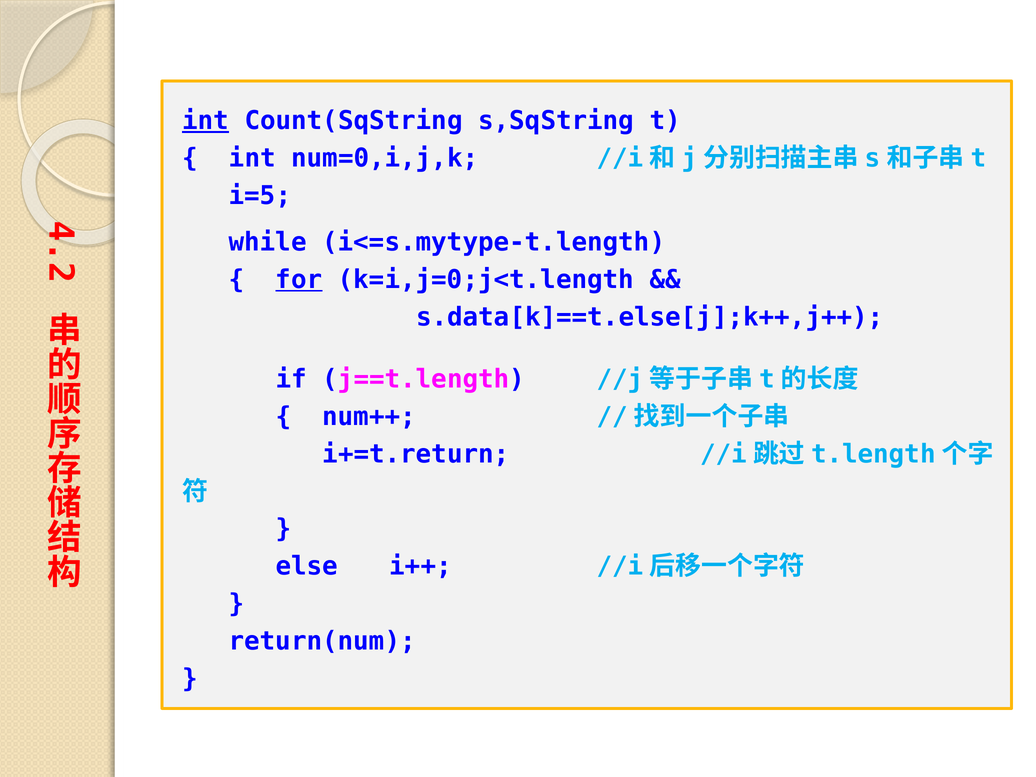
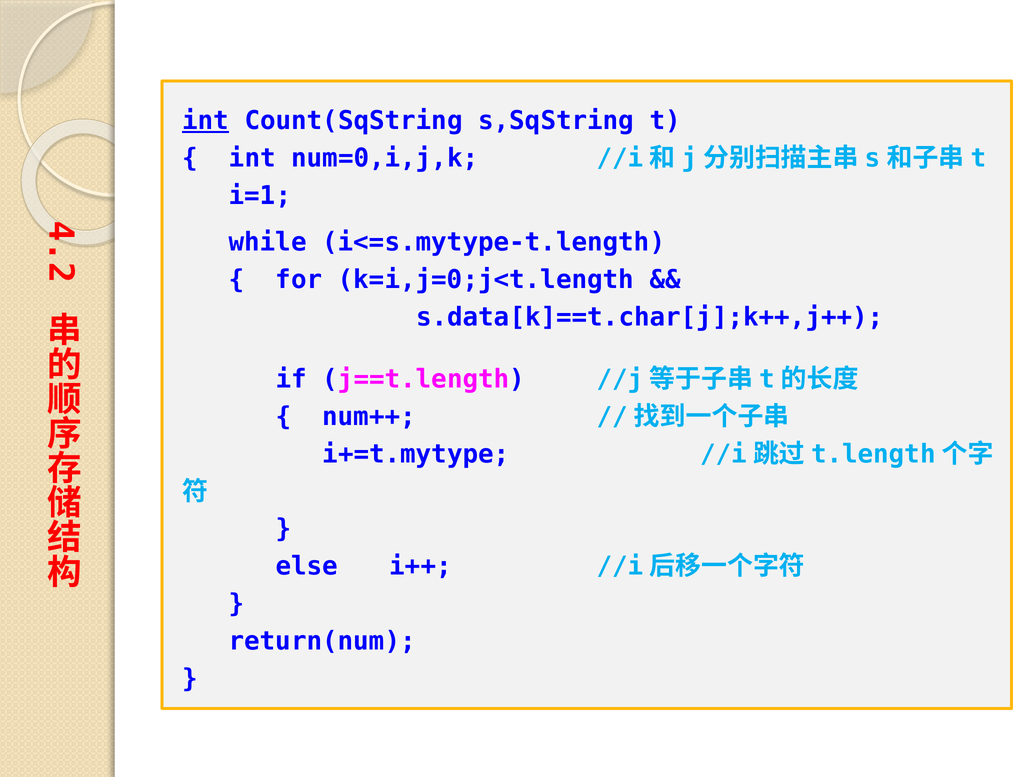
i=5: i=5 -> i=1 (260, 196)
for underline: present -> none (299, 280)
s.data[k]==t.else[j];k++,j++: s.data[k]==t.else[j];k++,j++ -> s.data[k]==t.char[j];k++,j++ (650, 317)
i+=t.return: i+=t.return -> i+=t.mytype (416, 454)
